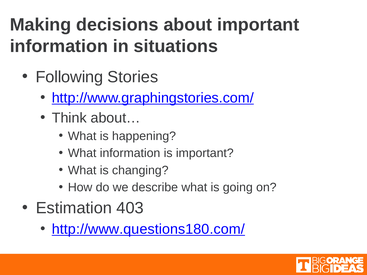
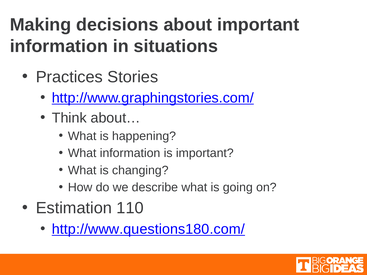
Following: Following -> Practices (69, 77)
403: 403 -> 110 (130, 208)
